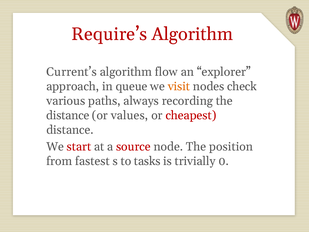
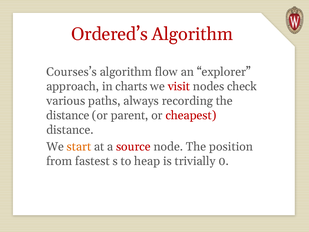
Require’s: Require’s -> Ordered’s (109, 34)
Current’s: Current’s -> Courses’s (72, 72)
queue: queue -> charts (132, 86)
visit colour: orange -> red (179, 86)
values: values -> parent (130, 115)
start colour: red -> orange (79, 146)
tasks: tasks -> heap (147, 161)
